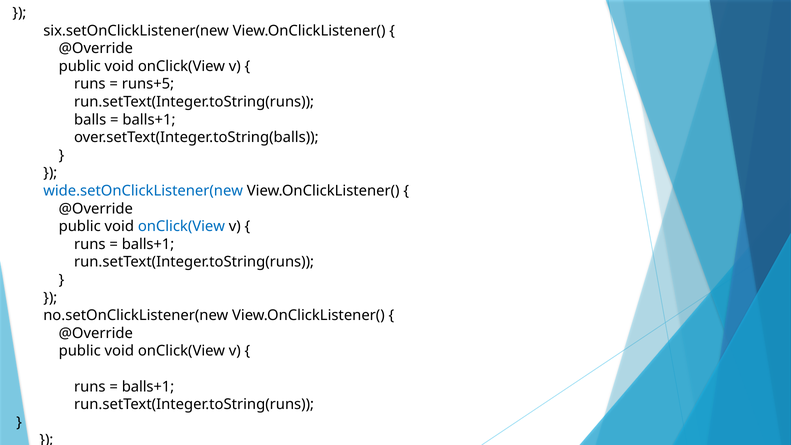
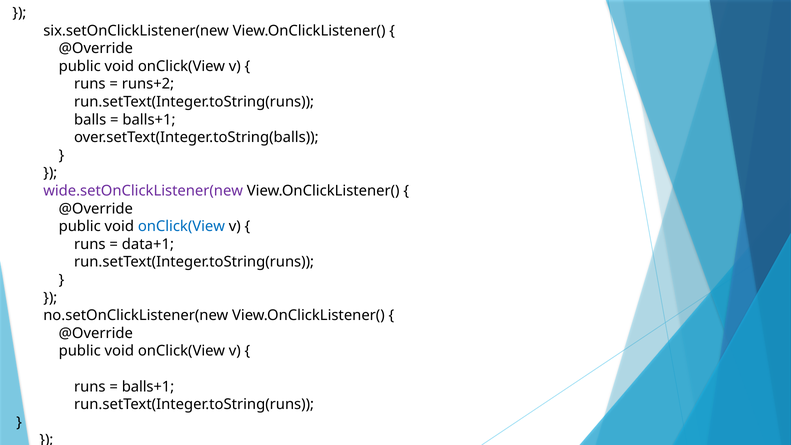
runs+5: runs+5 -> runs+2 (148, 84)
wide.setOnClickListener(new colour: blue -> purple (143, 191)
balls+1: balls+1 -> data+1 (148, 244)
